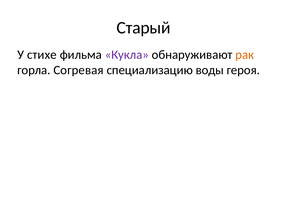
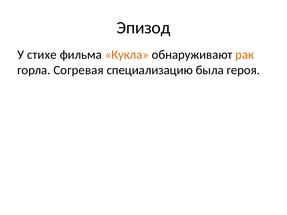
Старый: Старый -> Эпизод (144, 28)
Кукла colour: purple -> orange (127, 55)
воды: воды -> была (210, 70)
